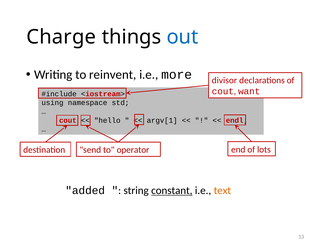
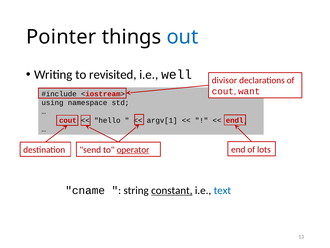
Charge: Charge -> Pointer (61, 37)
reinvent: reinvent -> revisited (113, 74)
more: more -> well (177, 74)
operator underline: none -> present (133, 150)
added: added -> cname (85, 190)
text colour: orange -> blue (222, 190)
